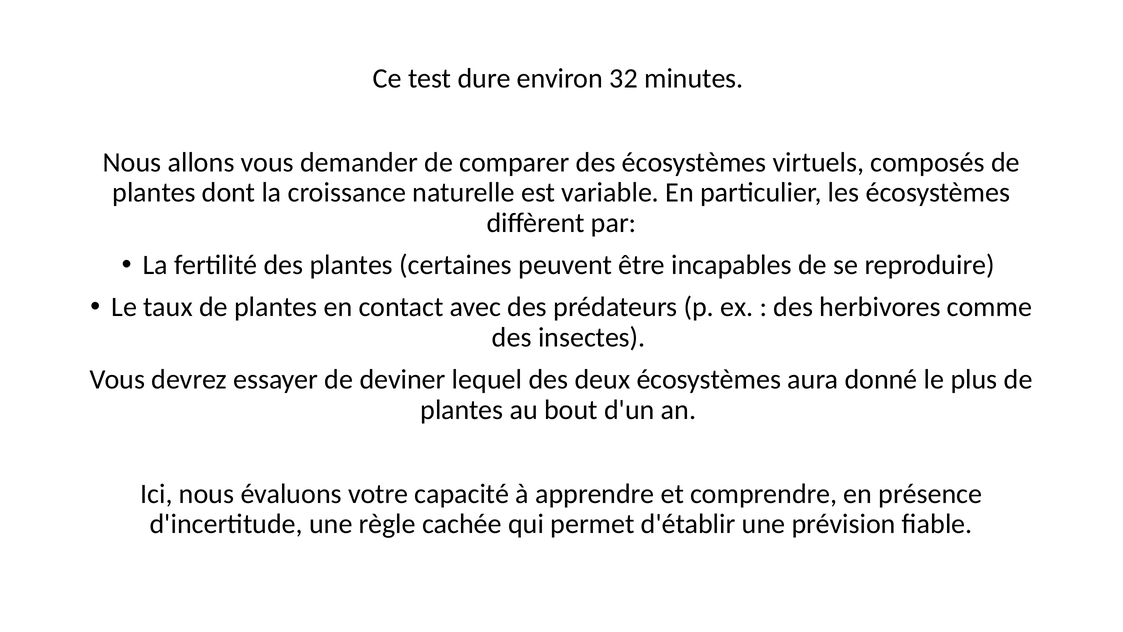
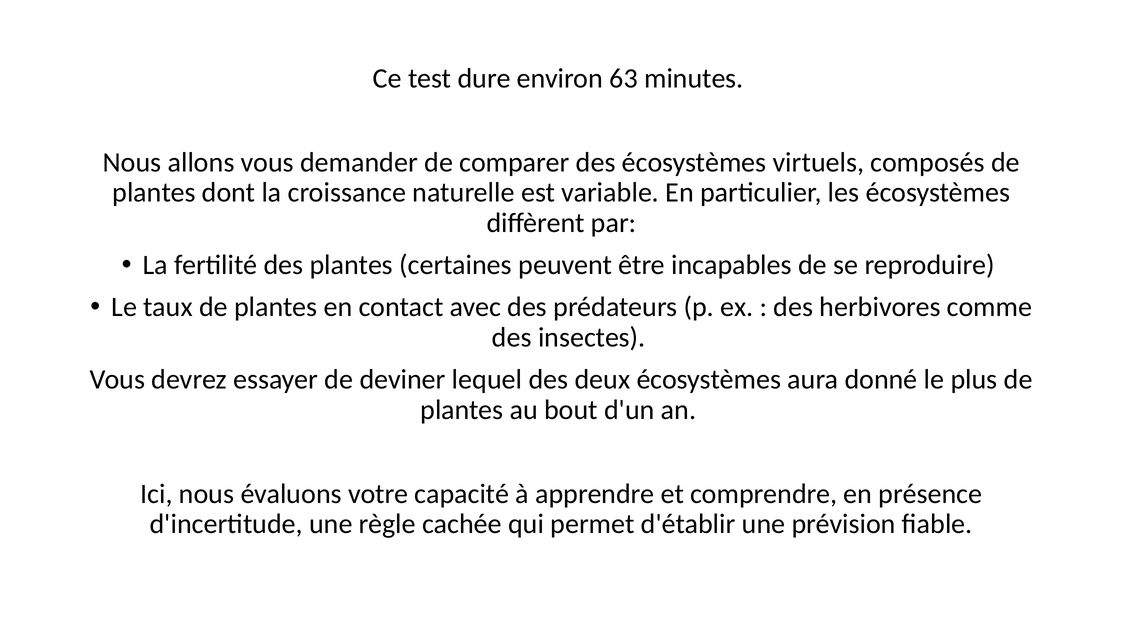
32: 32 -> 63 (624, 78)
